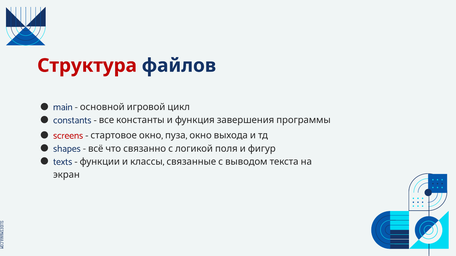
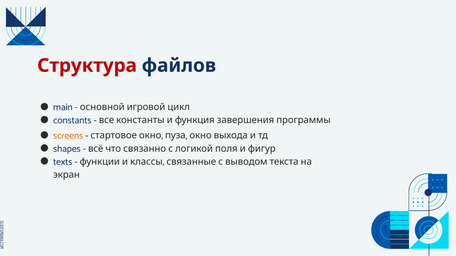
screens colour: red -> orange (68, 136)
